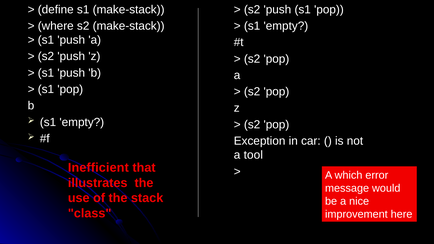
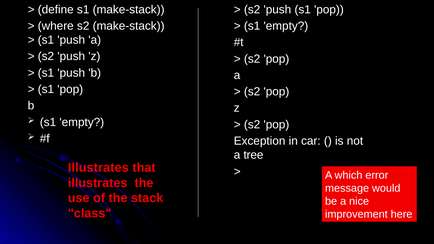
tool: tool -> tree (253, 155)
Inefficient: Inefficient -> Illustrates (98, 168)
